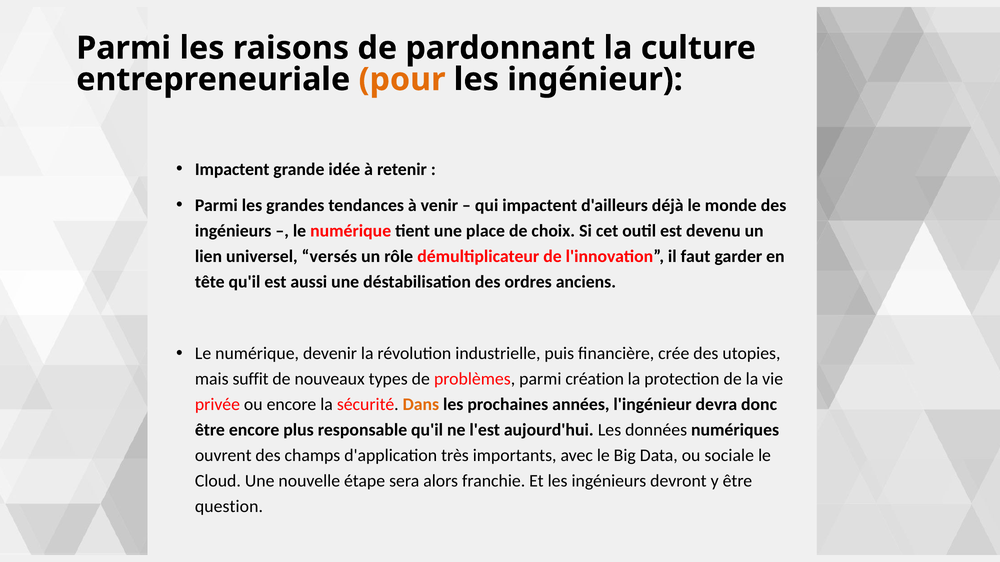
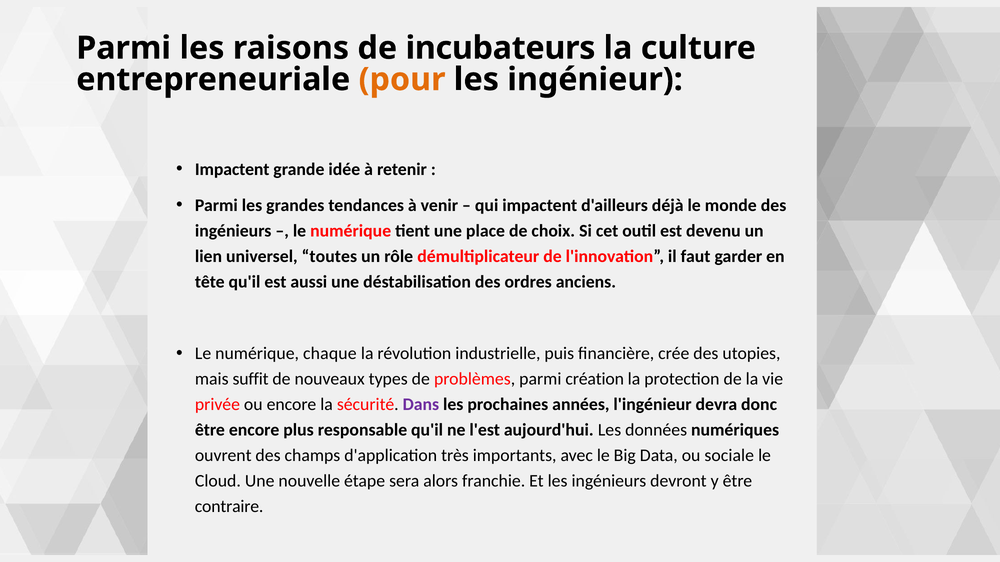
pardonnant: pardonnant -> incubateurs (500, 48)
versés: versés -> toutes (329, 257)
devenir: devenir -> chaque (330, 354)
Dans colour: orange -> purple (421, 405)
question: question -> contraire (229, 507)
